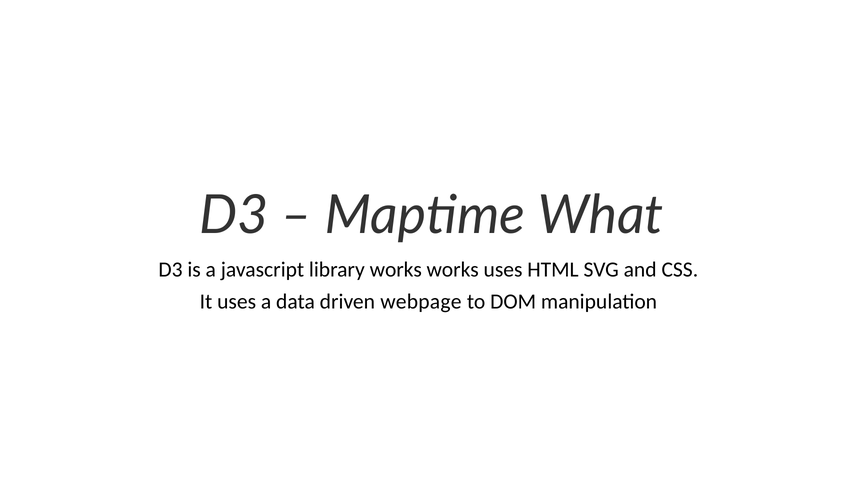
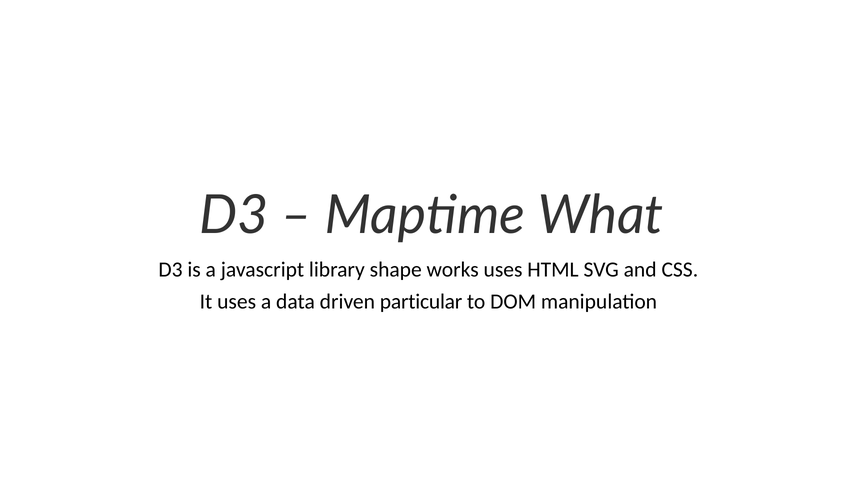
library works: works -> shape (396, 269)
webpage: webpage -> particular (421, 302)
